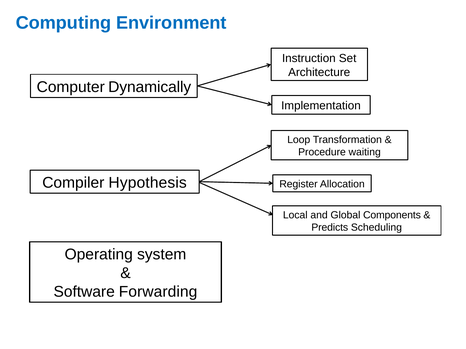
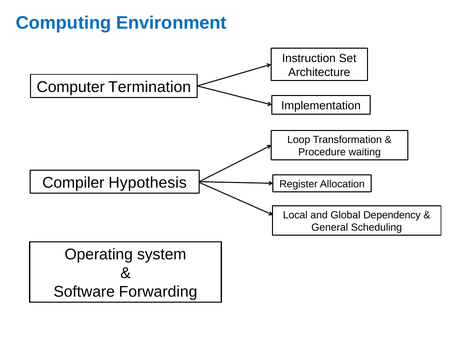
Dynamically: Dynamically -> Termination (150, 87)
Components: Components -> Dependency (392, 215)
Predicts: Predicts -> General (330, 228)
